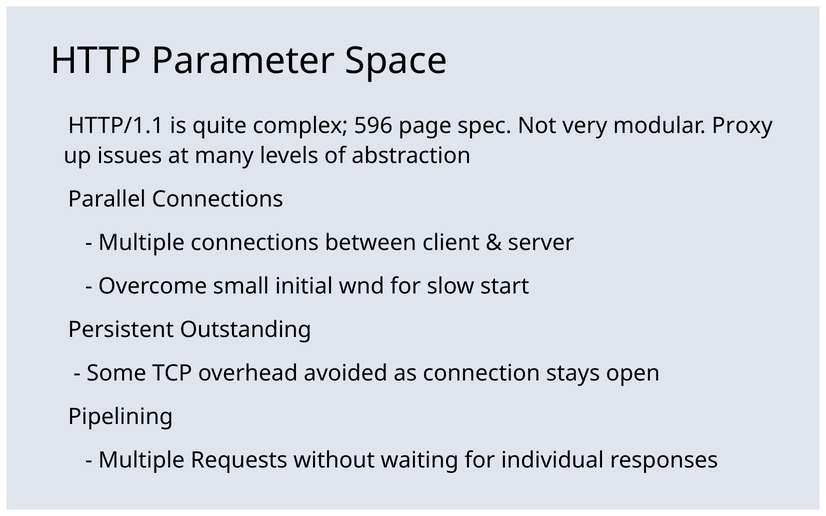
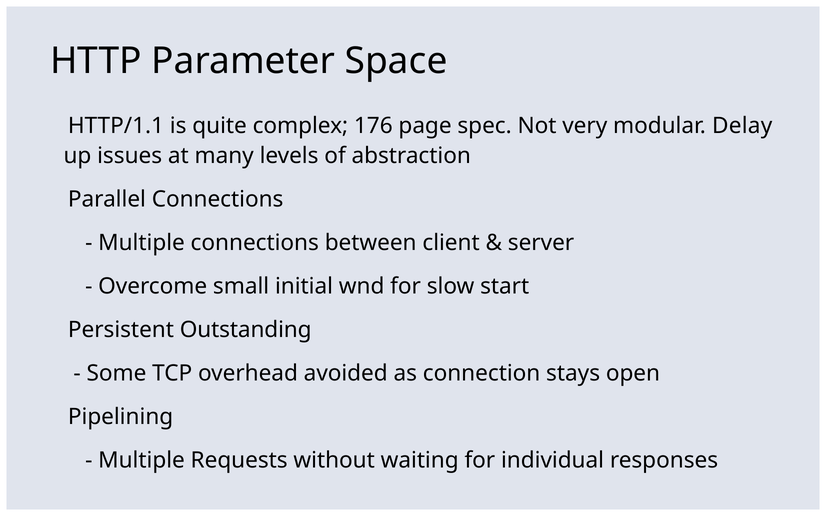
596: 596 -> 176 (373, 126)
Proxy: Proxy -> Delay (742, 126)
